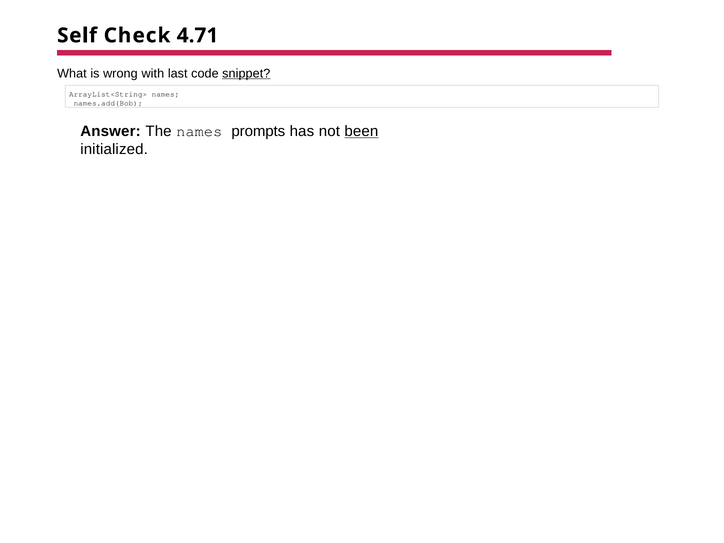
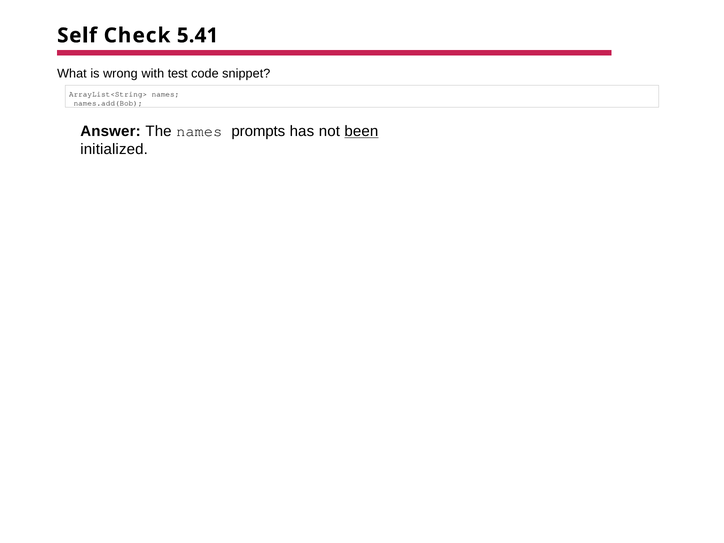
4.71: 4.71 -> 5.41 (198, 35)
last: last -> test (178, 73)
snippet underline: present -> none (246, 73)
